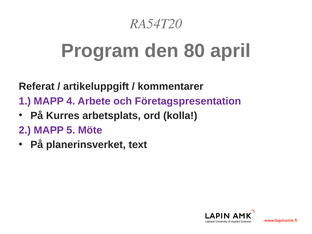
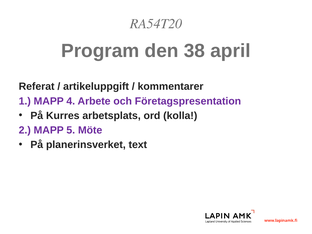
80: 80 -> 38 (194, 51)
